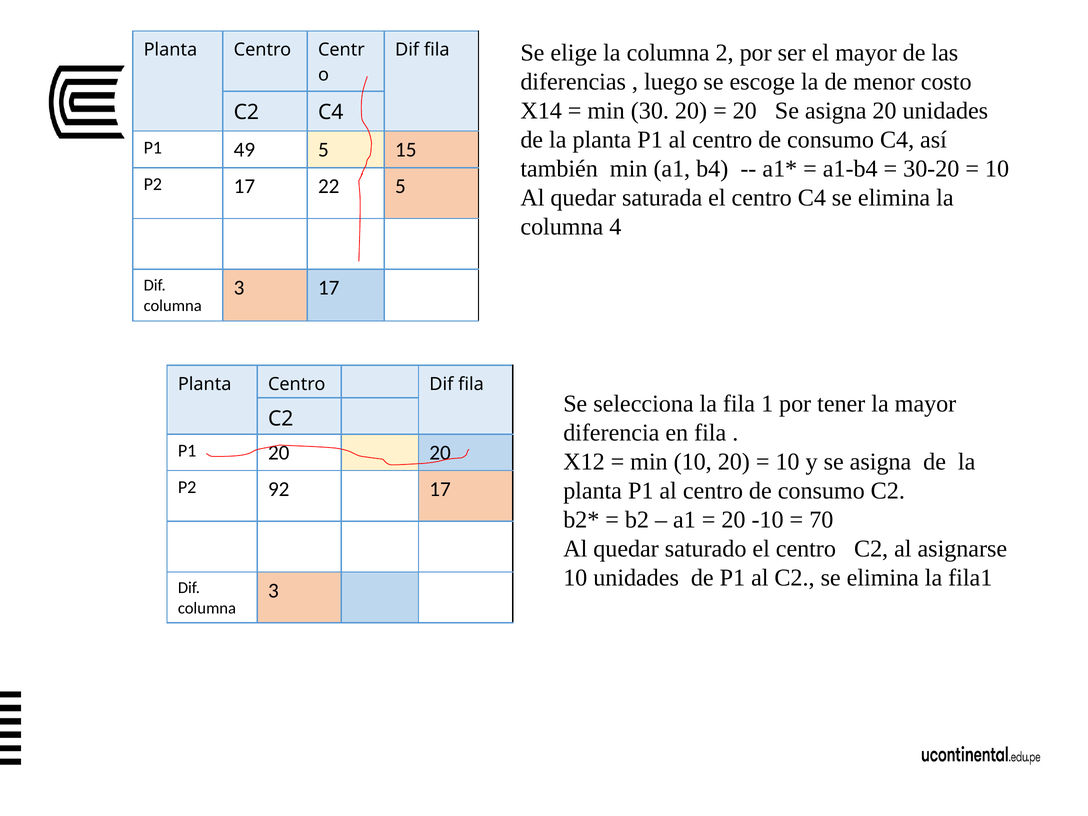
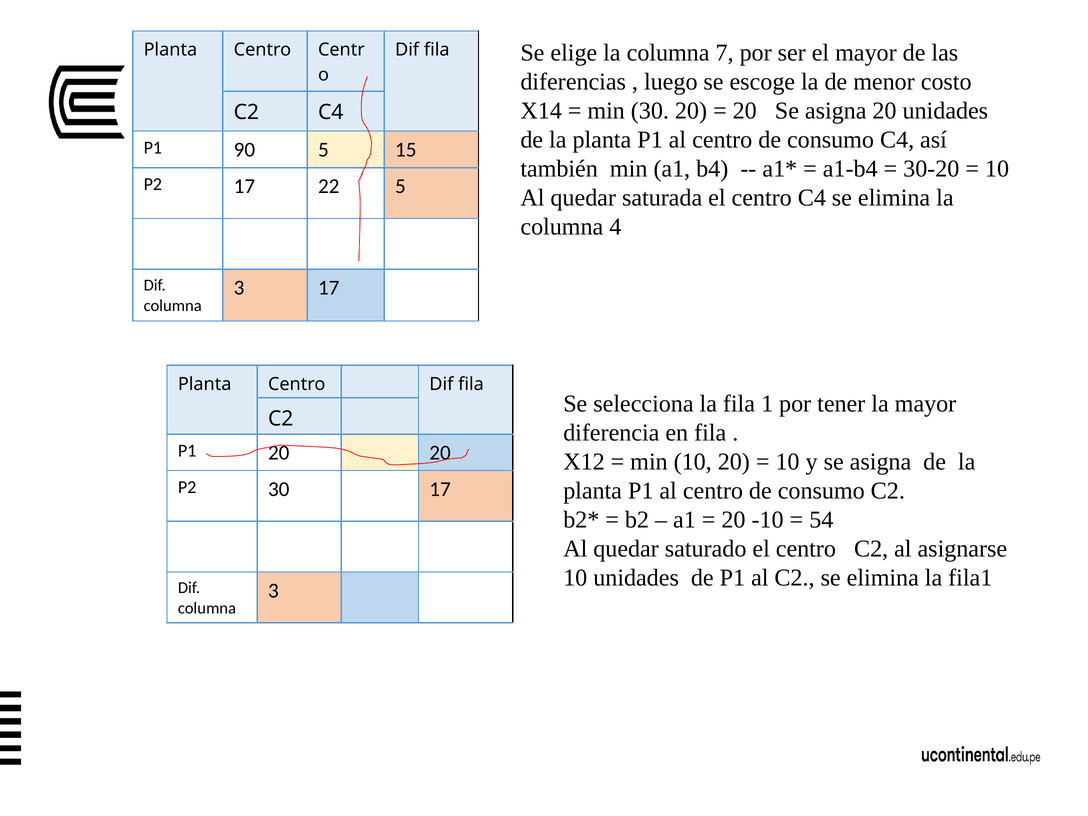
2: 2 -> 7 (725, 53)
49: 49 -> 90 (244, 150)
P2 92: 92 -> 30 (279, 489)
70: 70 -> 54 (821, 520)
